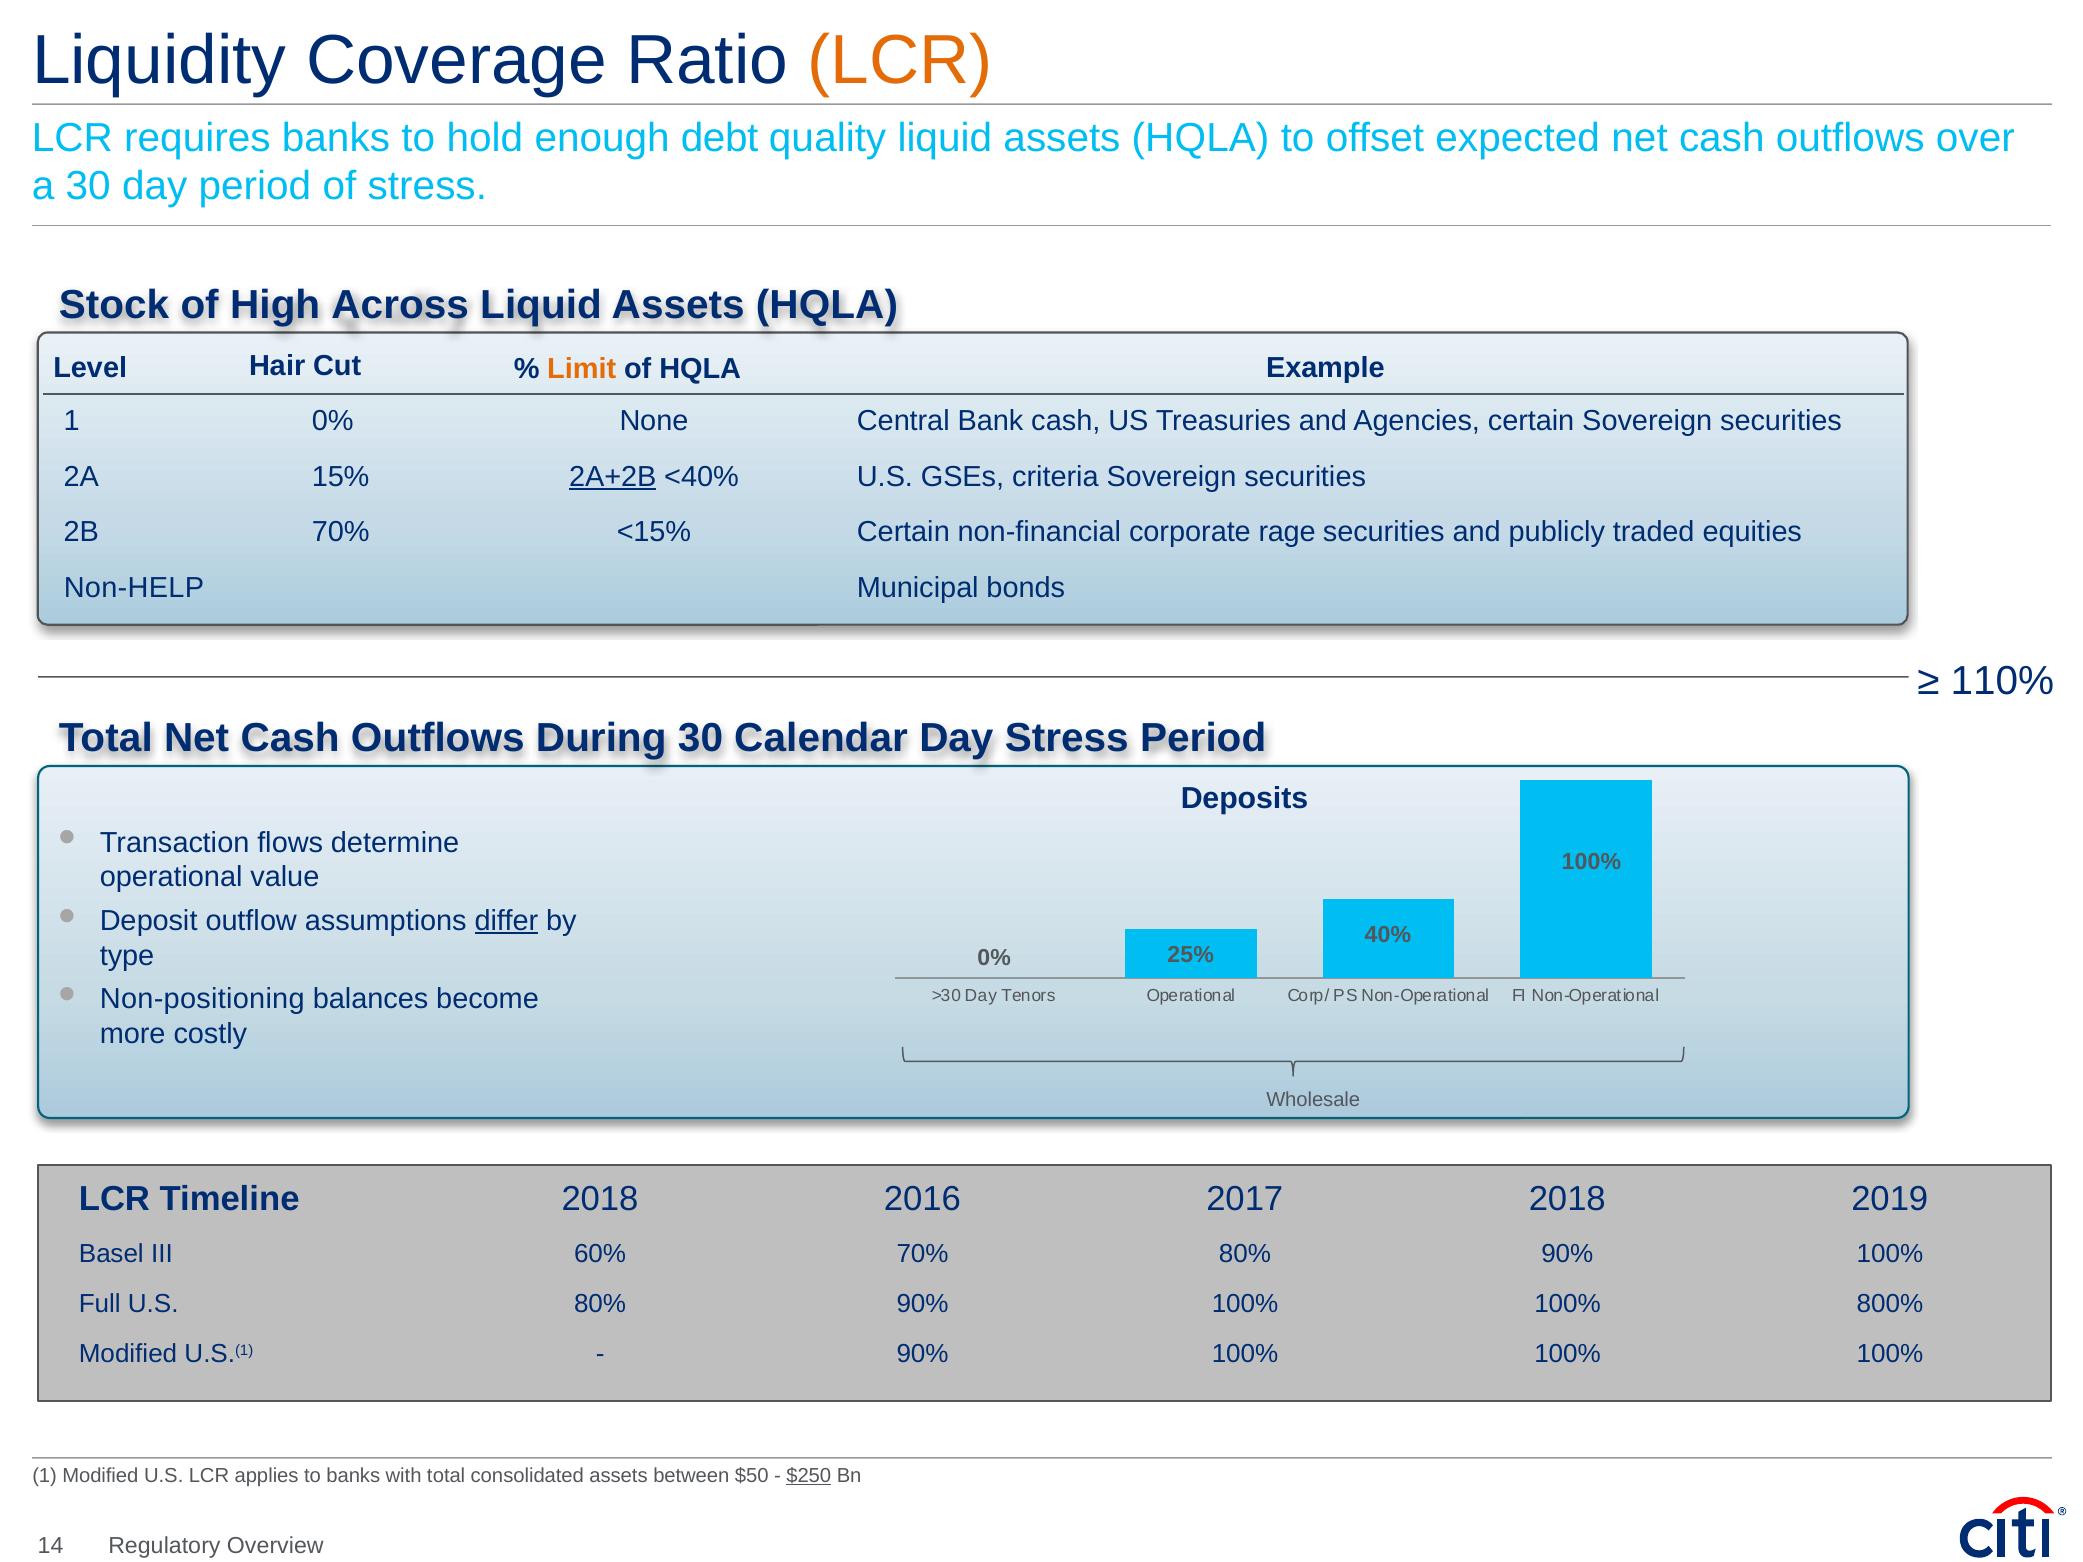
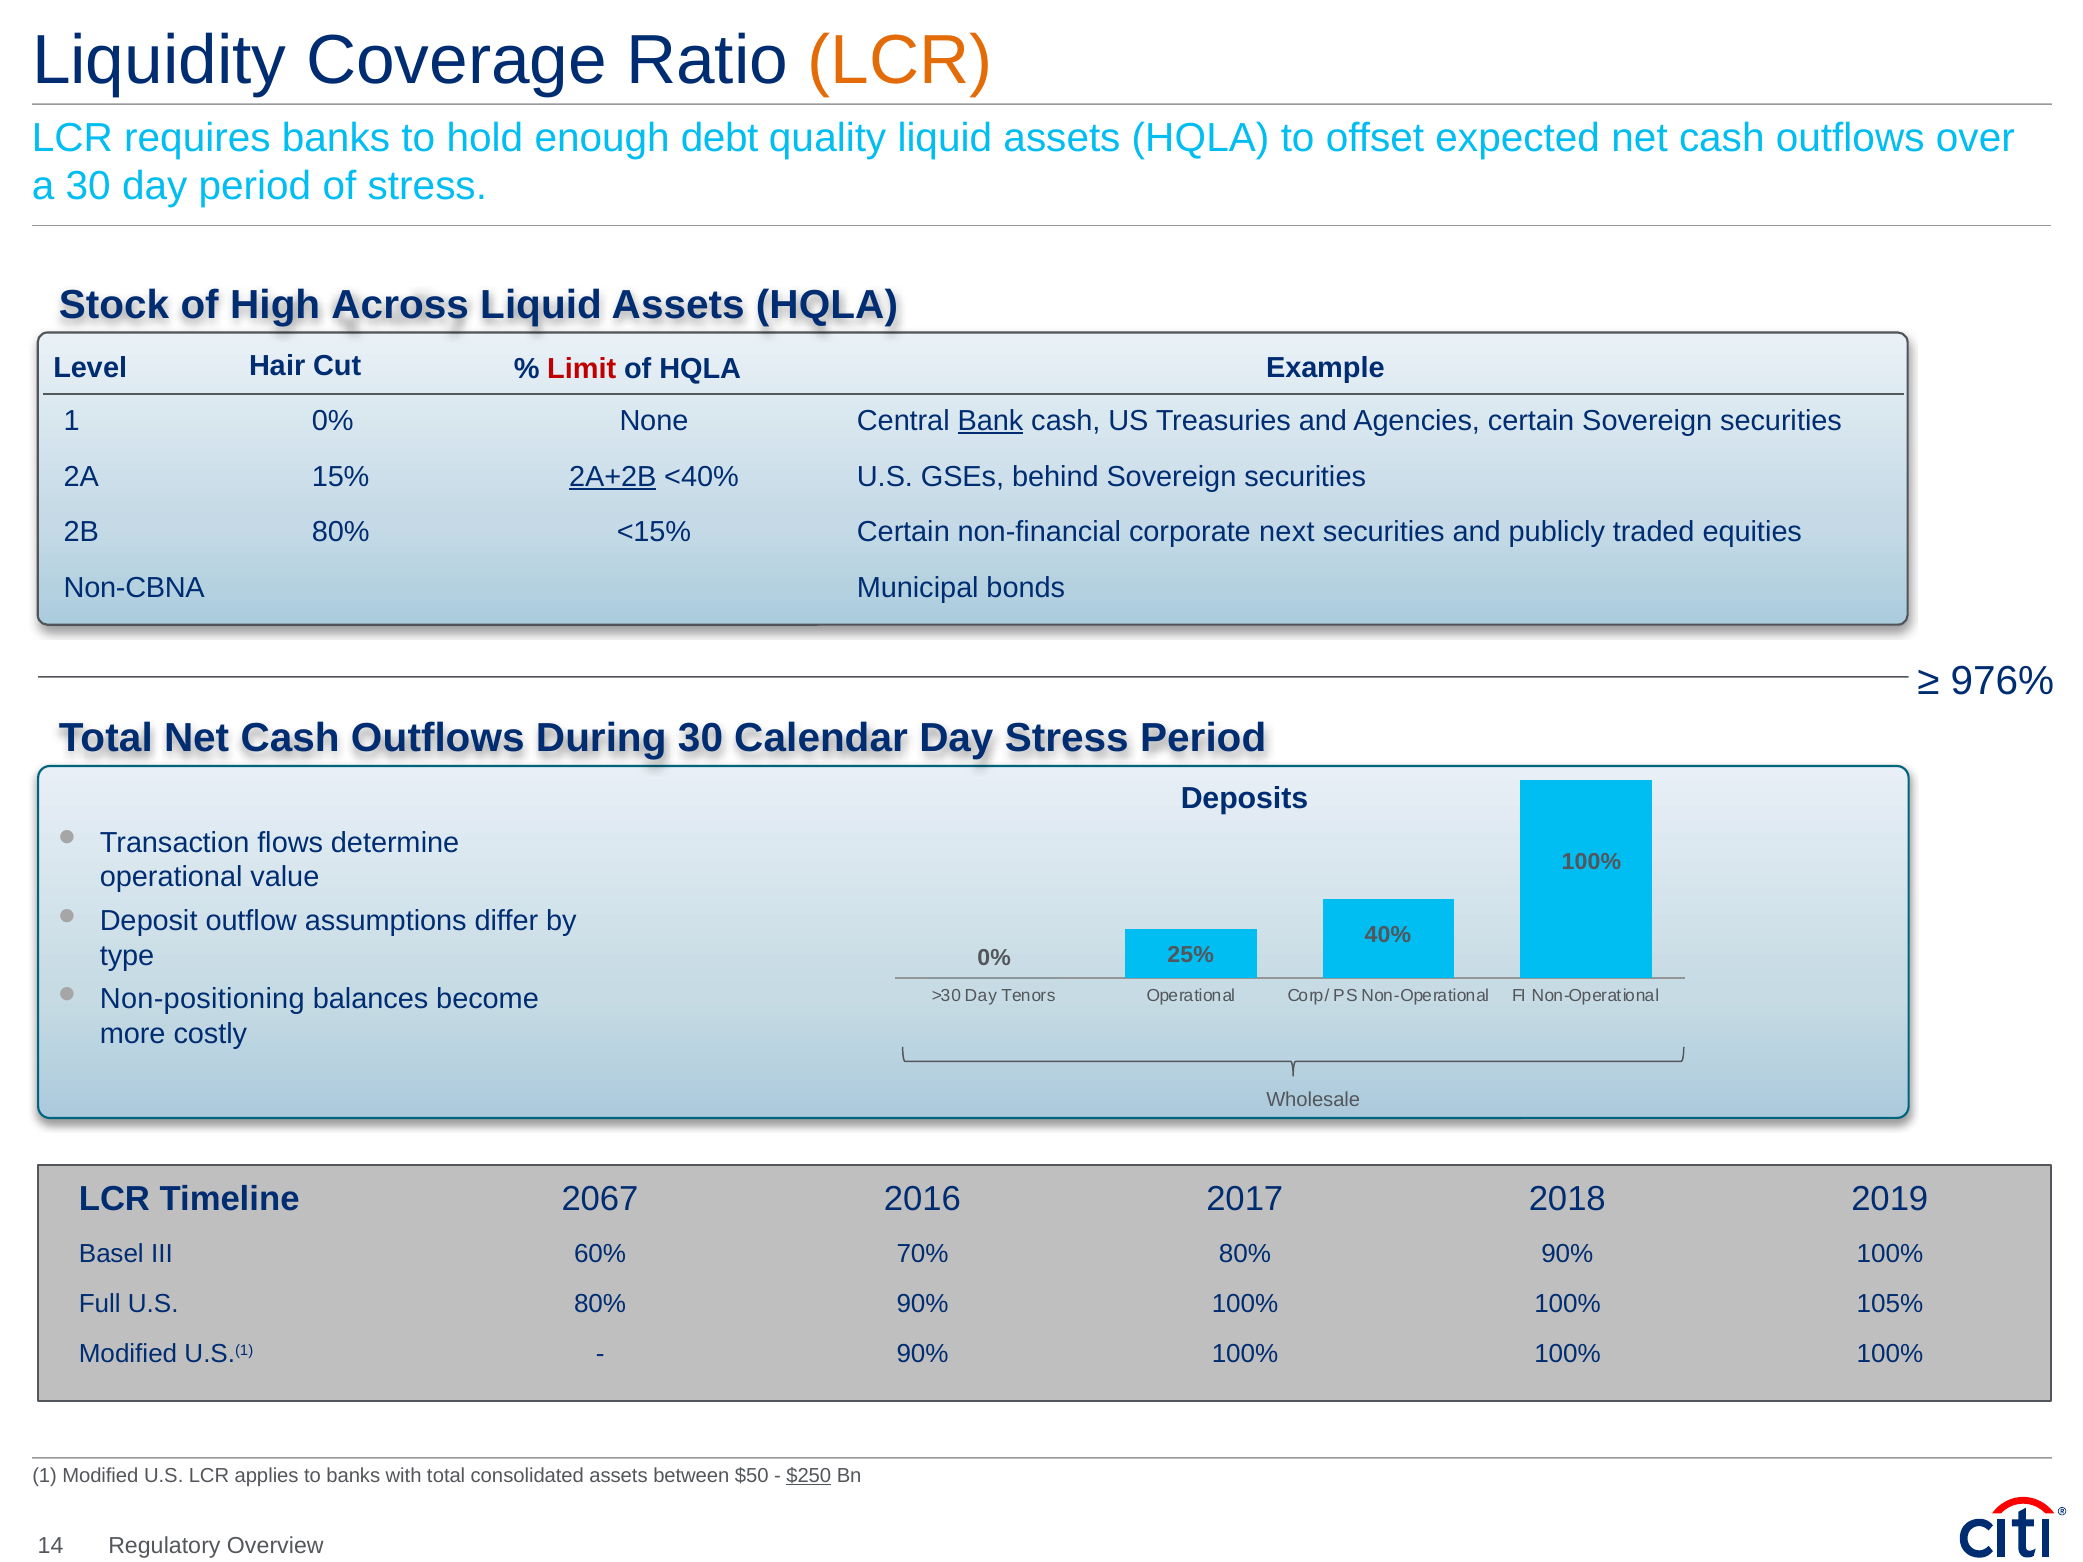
Limit colour: orange -> red (582, 369)
Bank underline: none -> present (991, 421)
criteria: criteria -> behind (1055, 477)
2B 70%: 70% -> 80% (341, 532)
rage: rage -> next (1287, 532)
Non-HELP: Non-HELP -> Non-CBNA (134, 588)
110%: 110% -> 976% (2002, 681)
differ underline: present -> none (506, 921)
Timeline 2018: 2018 -> 2067 (600, 1200)
800%: 800% -> 105% (1890, 1304)
